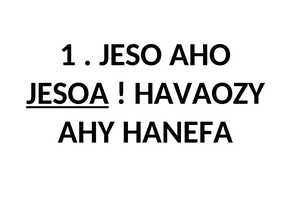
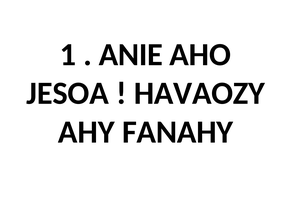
JESO: JESO -> ANIE (131, 55)
JESOA underline: present -> none (68, 93)
HANEFA: HANEFA -> FANAHY (178, 132)
